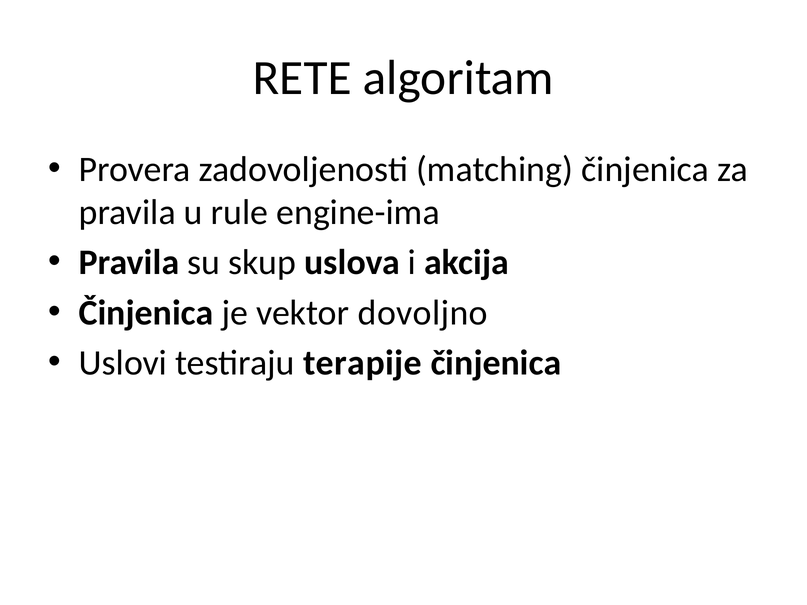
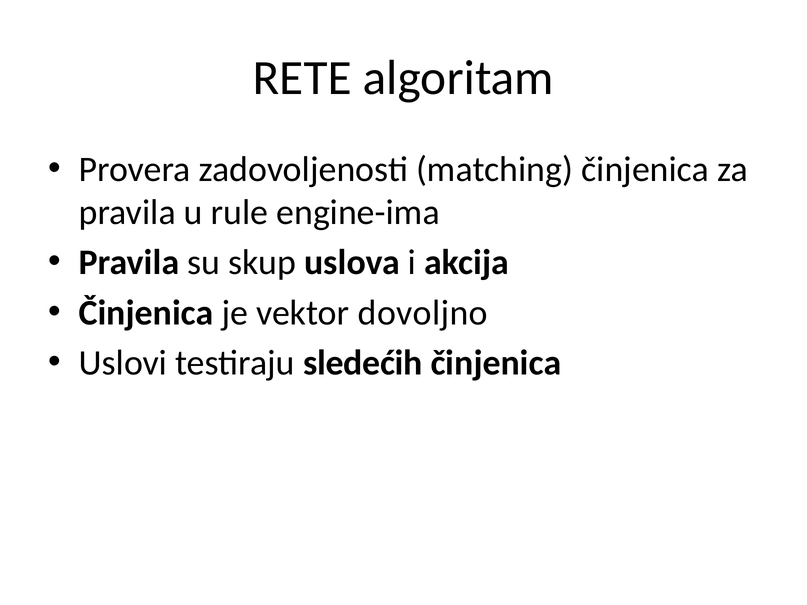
terapije: terapije -> sledećih (363, 363)
